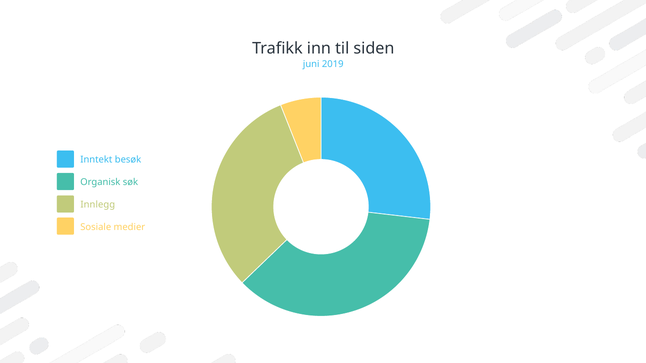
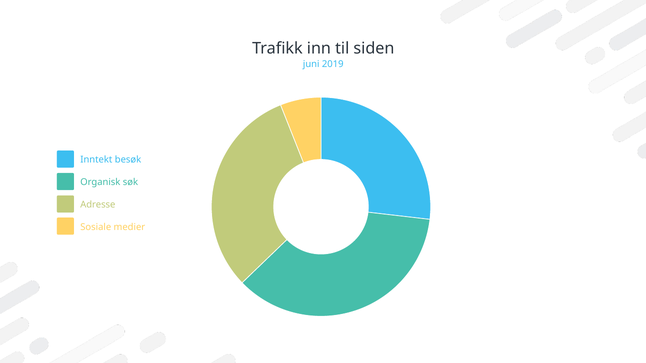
Innlegg: Innlegg -> Adresse (98, 205)
